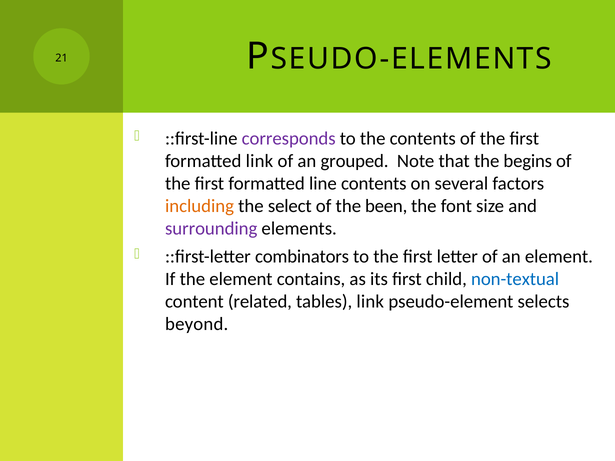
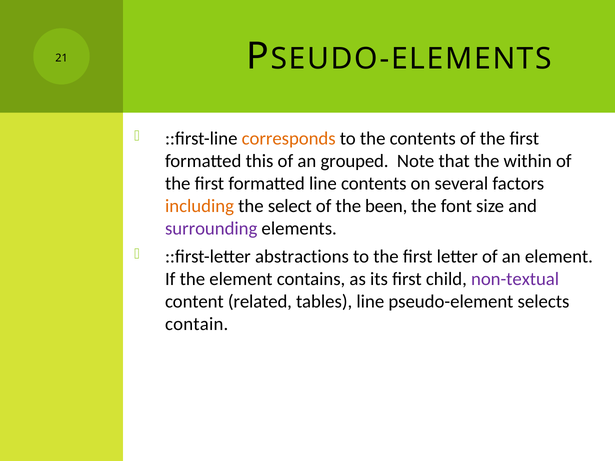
corresponds colour: purple -> orange (289, 139)
formatted link: link -> this (260, 161)
begins: begins -> within (528, 161)
combinators: combinators -> abstractions (302, 257)
non-textual colour: blue -> purple (515, 279)
tables link: link -> line (370, 302)
beyond: beyond -> contain (197, 324)
